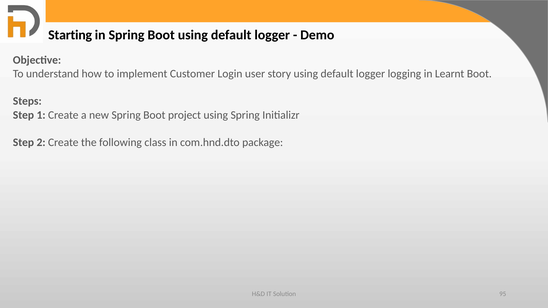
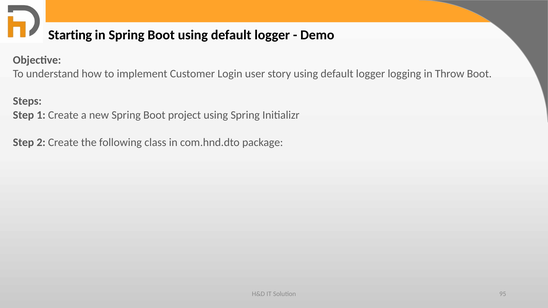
Learnt: Learnt -> Throw (450, 74)
